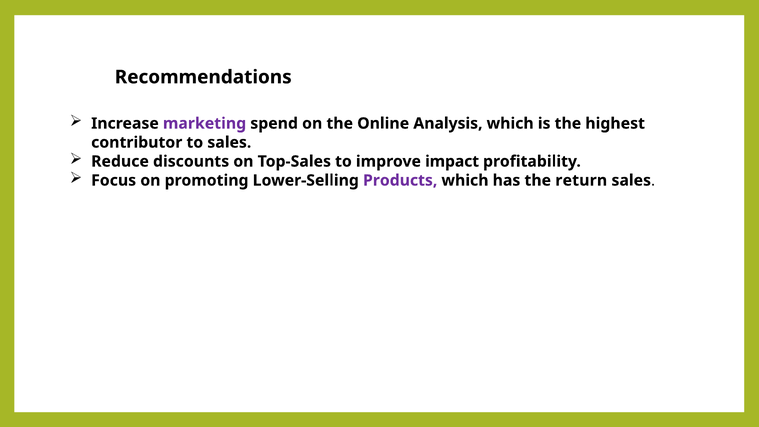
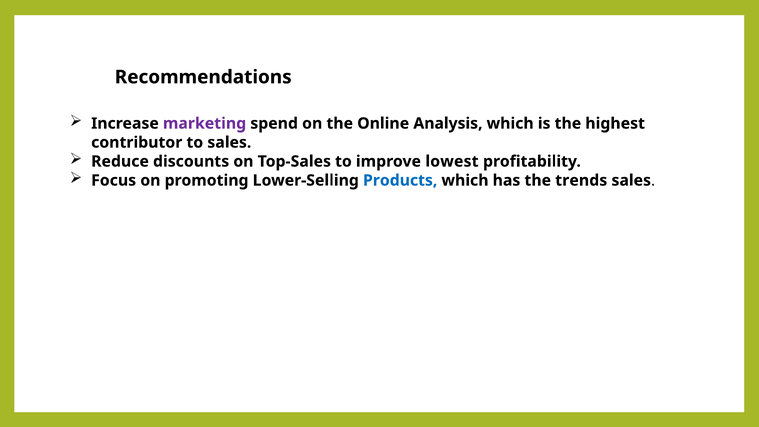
impact: impact -> lowest (452, 161)
Products colour: purple -> blue (400, 180)
return: return -> trends (581, 180)
